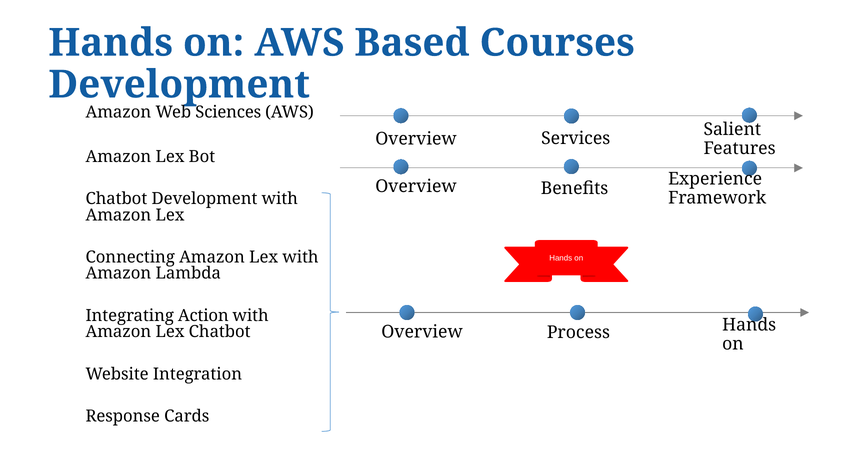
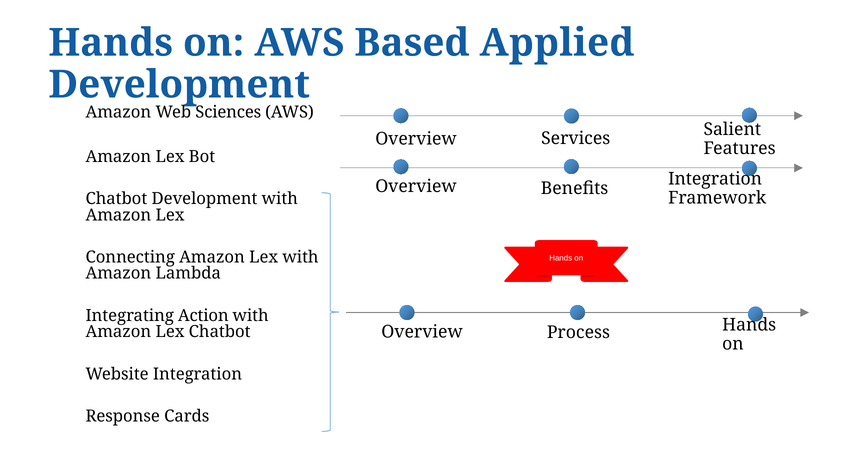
Courses: Courses -> Applied (557, 43)
Experience: Experience -> Integration (715, 179)
